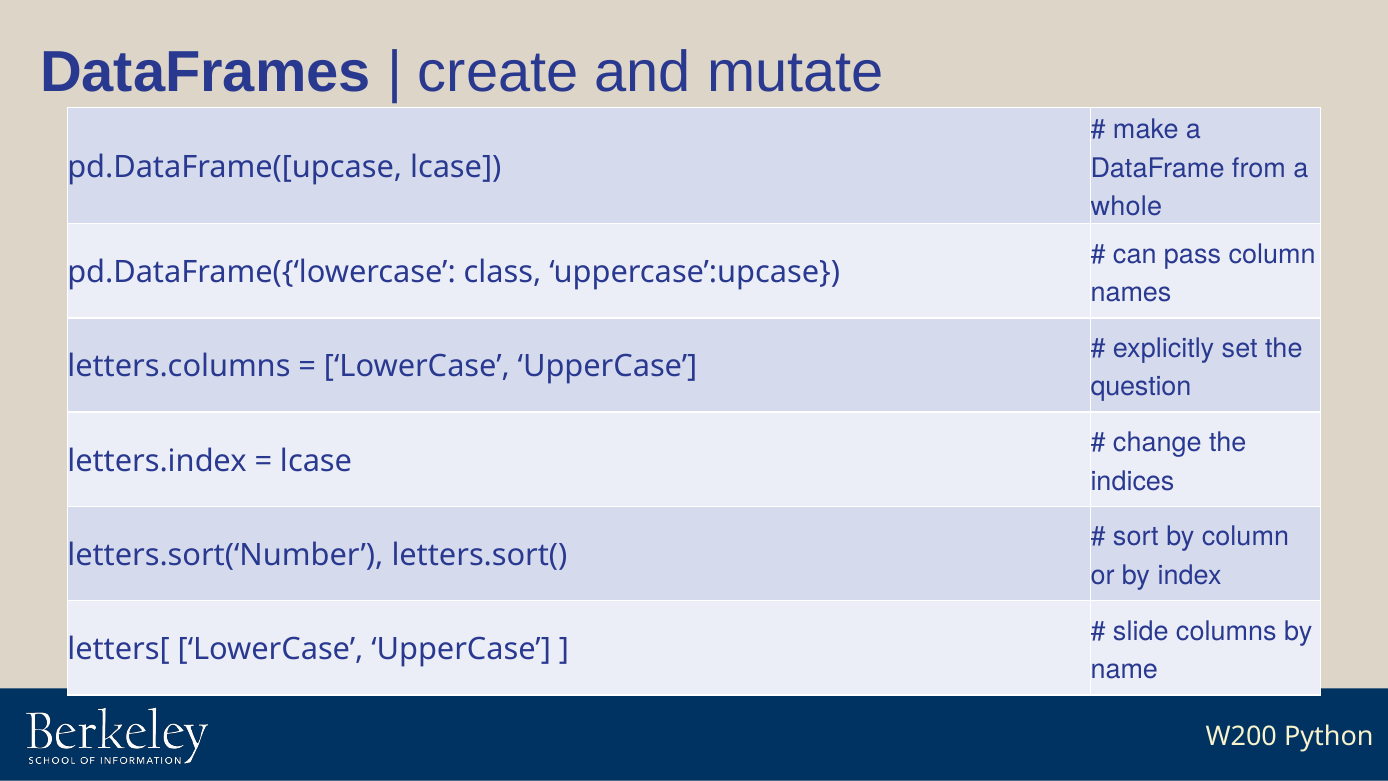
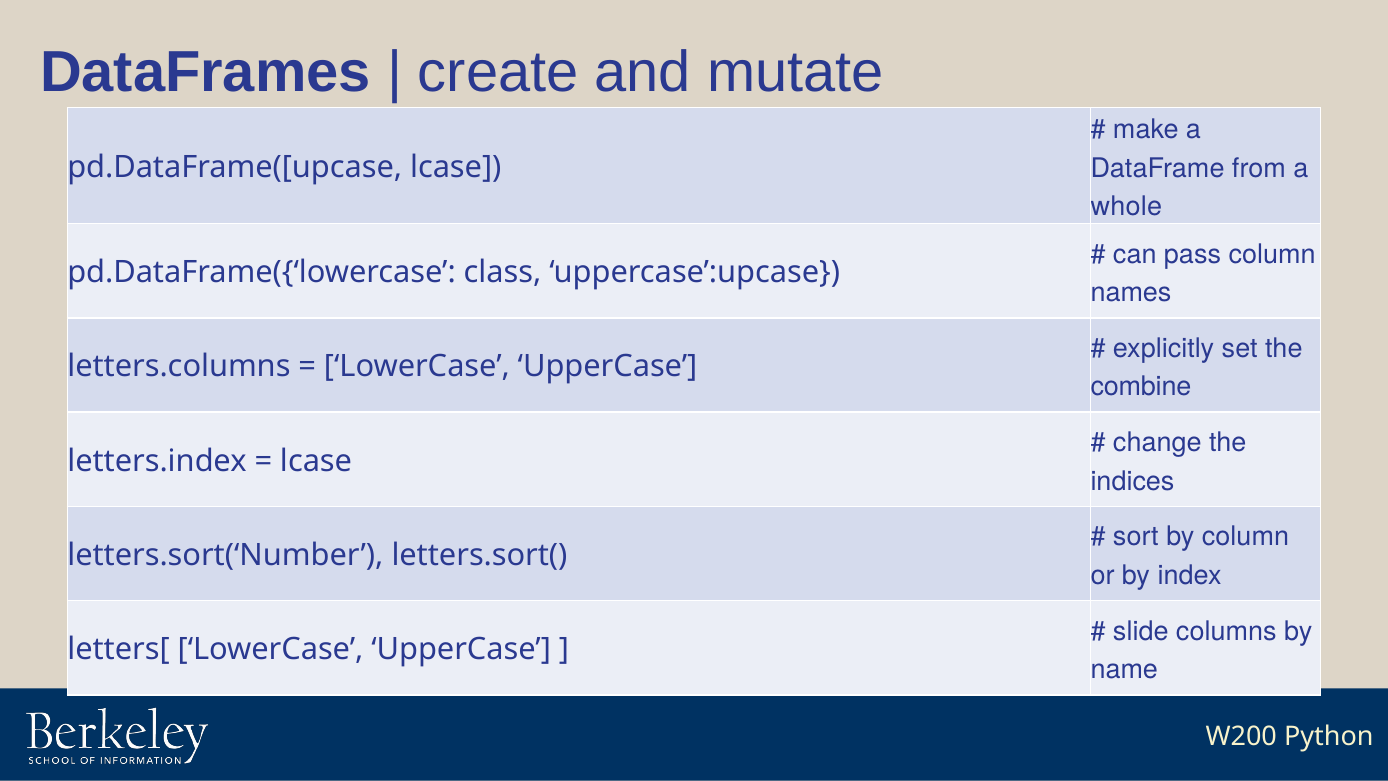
question: question -> combine (1141, 387)
